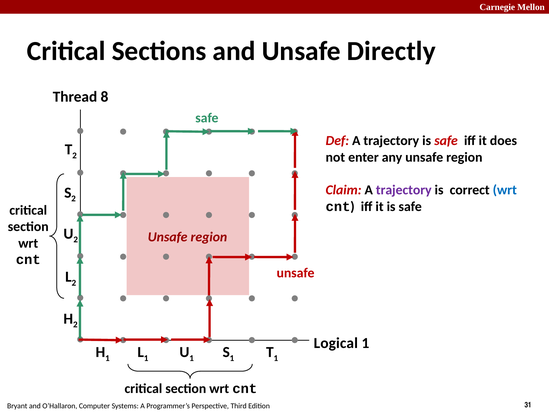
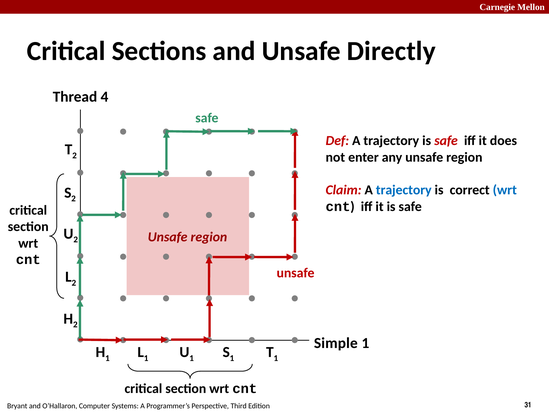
8: 8 -> 4 (105, 97)
trajectory colour: purple -> blue (404, 190)
Logical: Logical -> Simple (336, 343)
